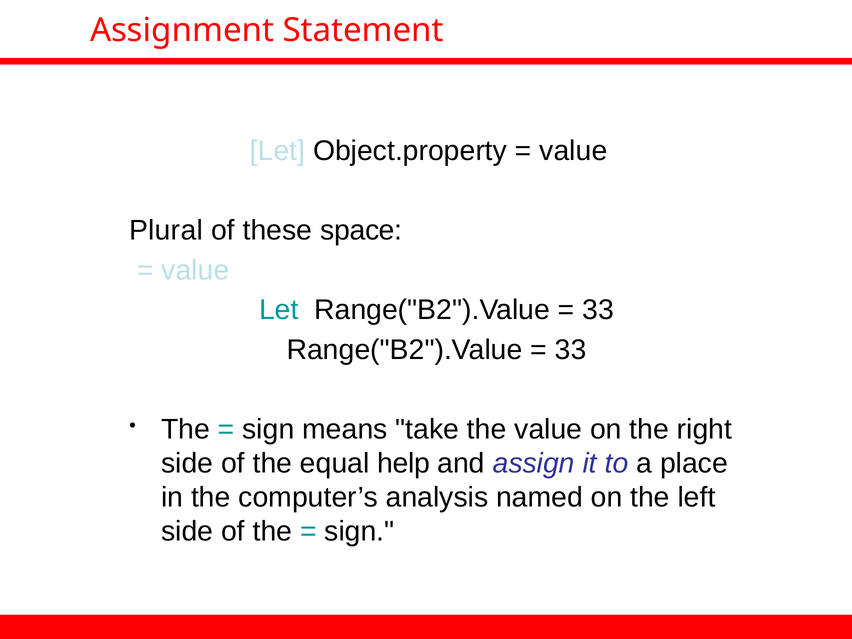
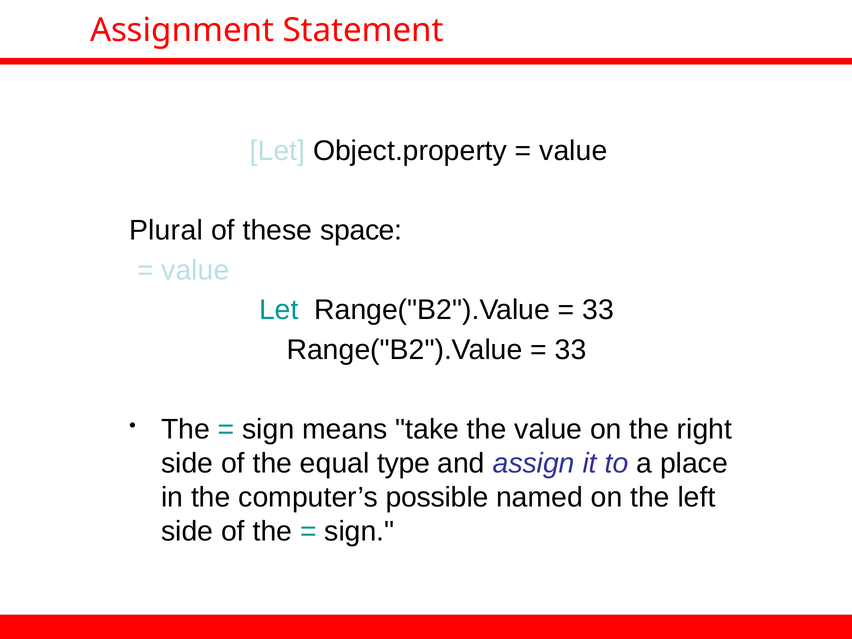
help: help -> type (404, 463)
analysis: analysis -> possible (437, 497)
